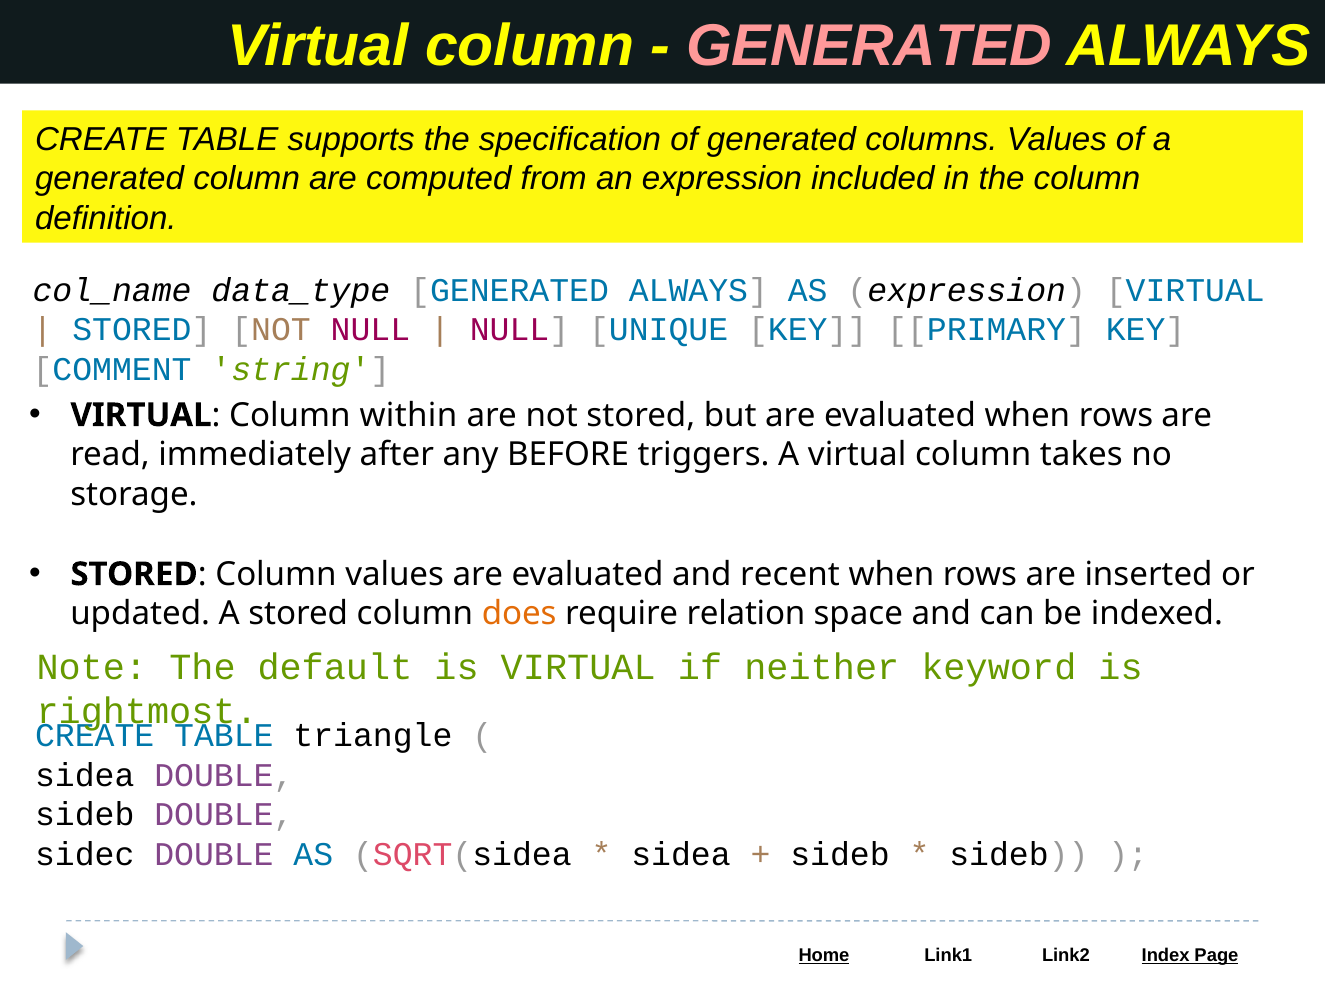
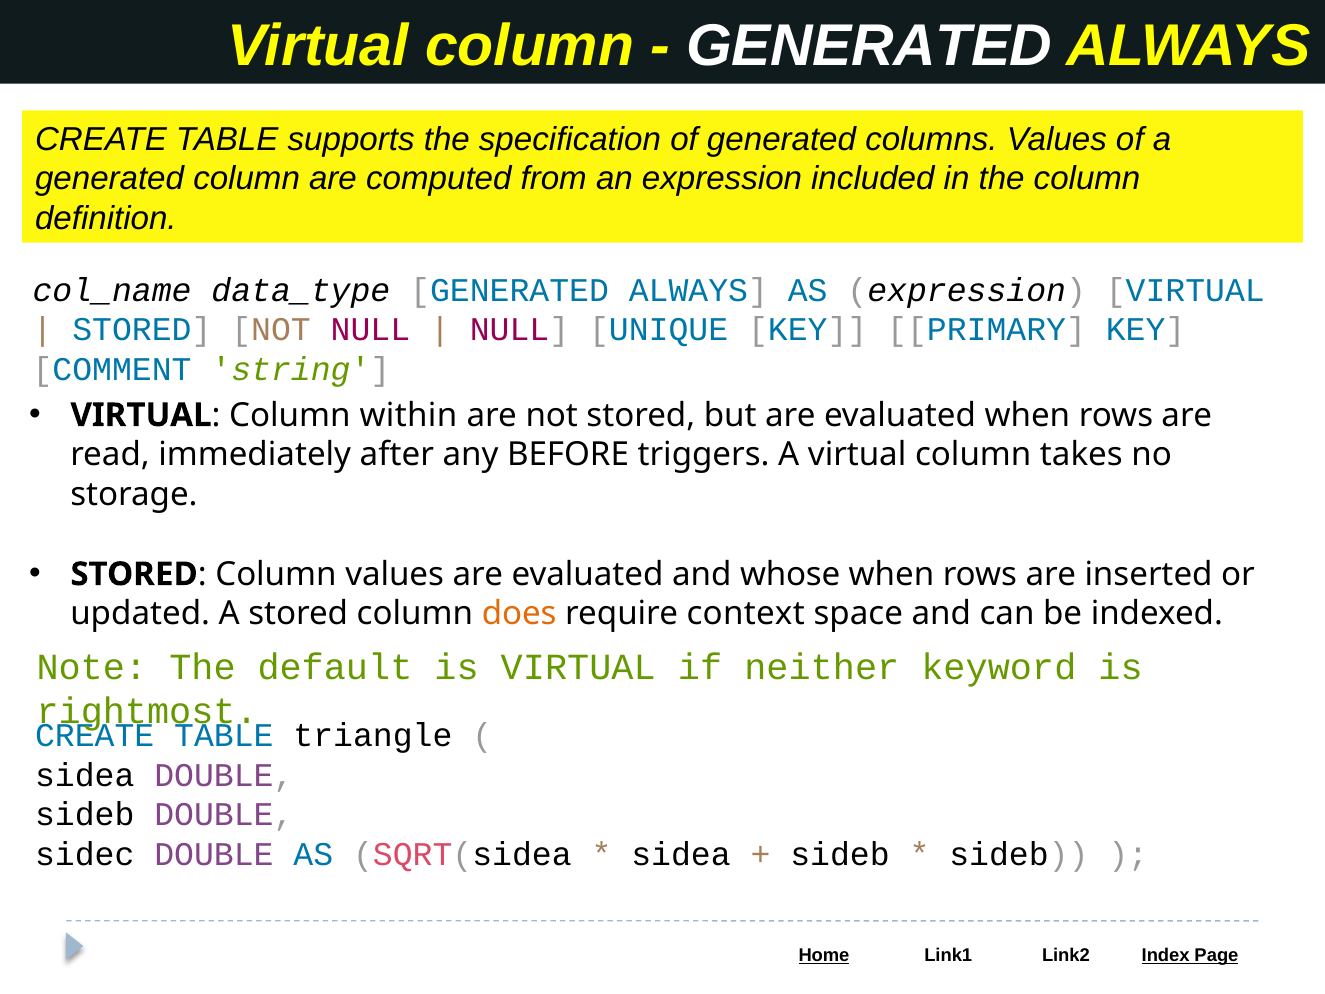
GENERATED colour: pink -> white (870, 46)
recent: recent -> whose (790, 574)
relation: relation -> context (746, 614)
